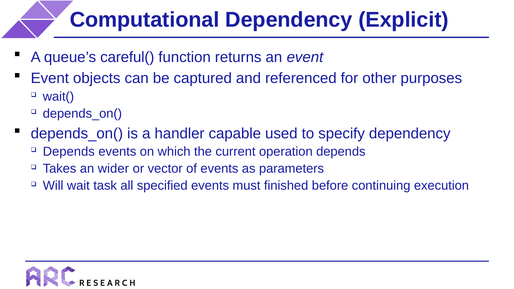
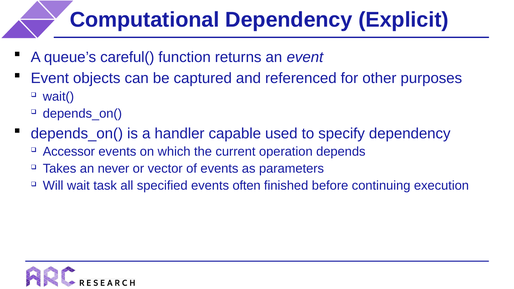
Depends: Depends -> Accessor (69, 152)
wider: wider -> never (113, 169)
must: must -> often (247, 186)
